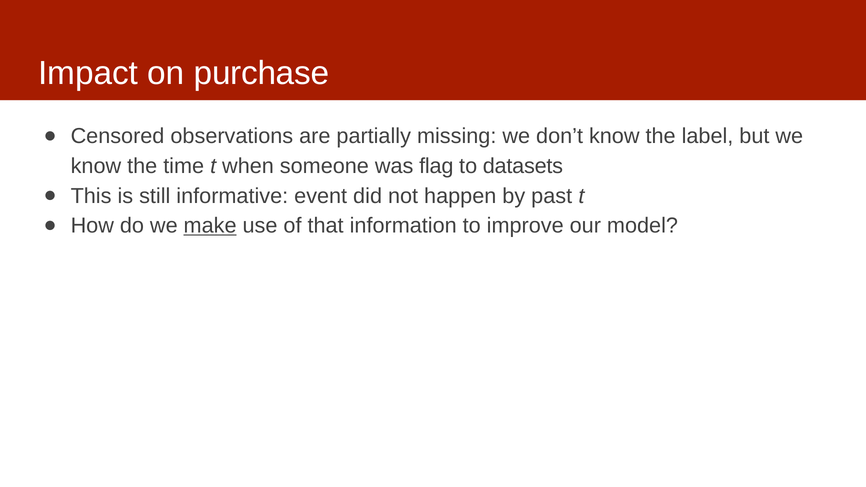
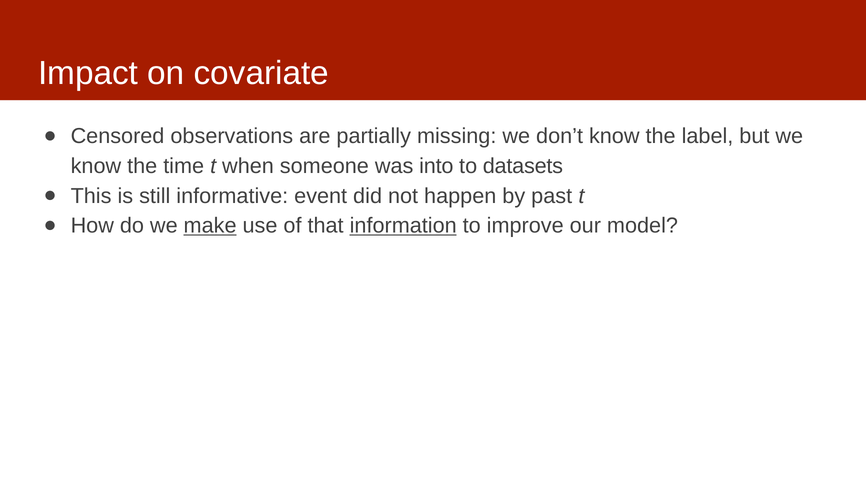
purchase: purchase -> covariate (261, 73)
flag: flag -> into (436, 166)
information underline: none -> present (403, 226)
